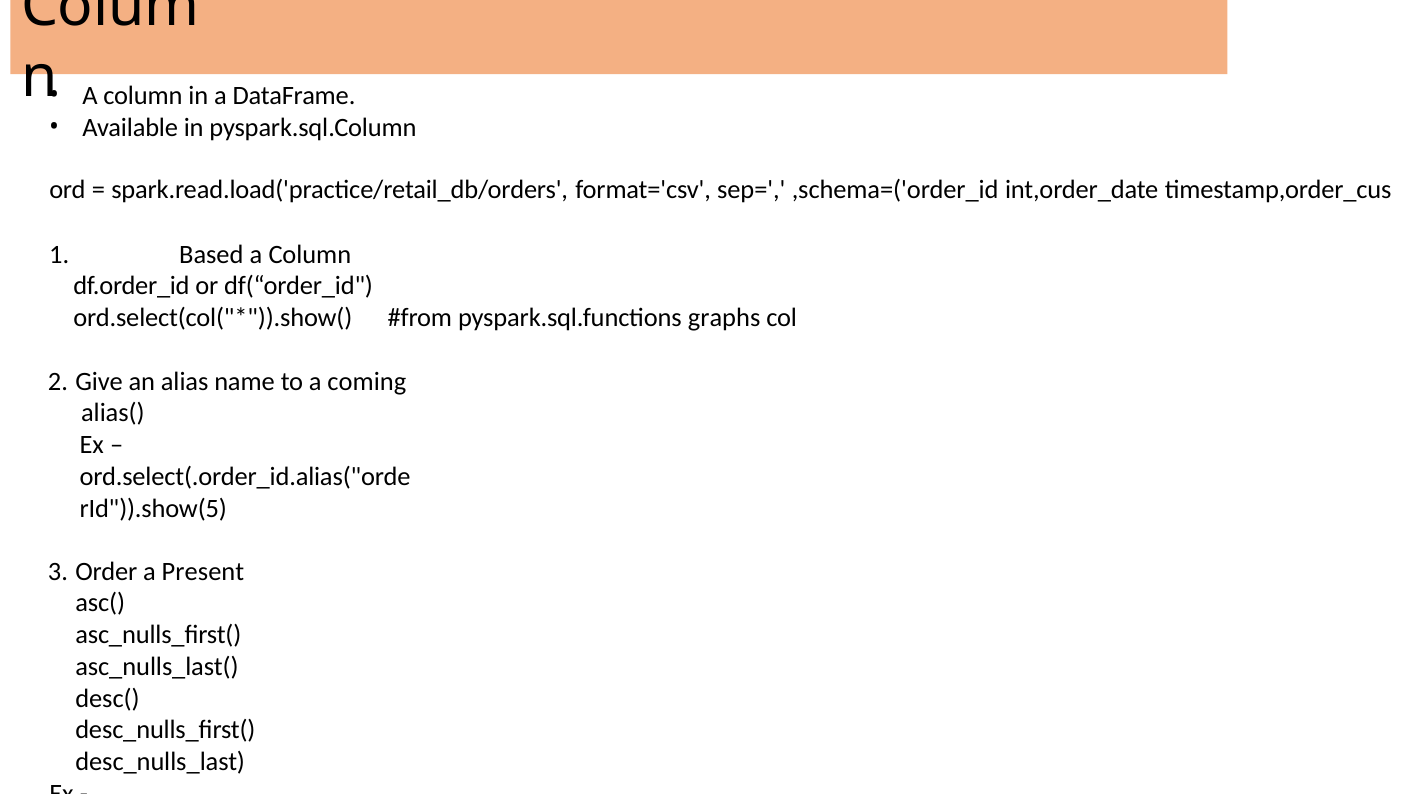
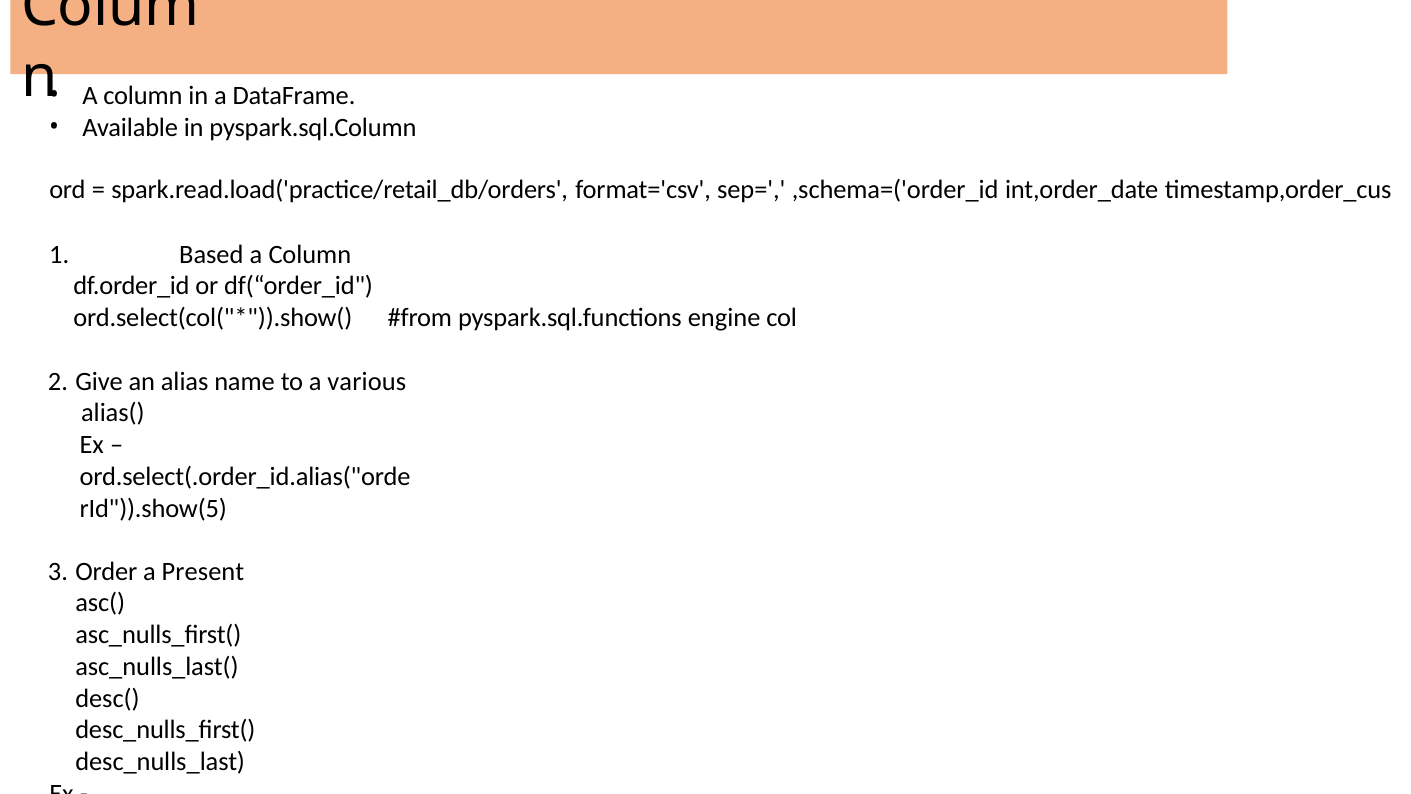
graphs: graphs -> engine (724, 318)
coming: coming -> various (367, 381)
